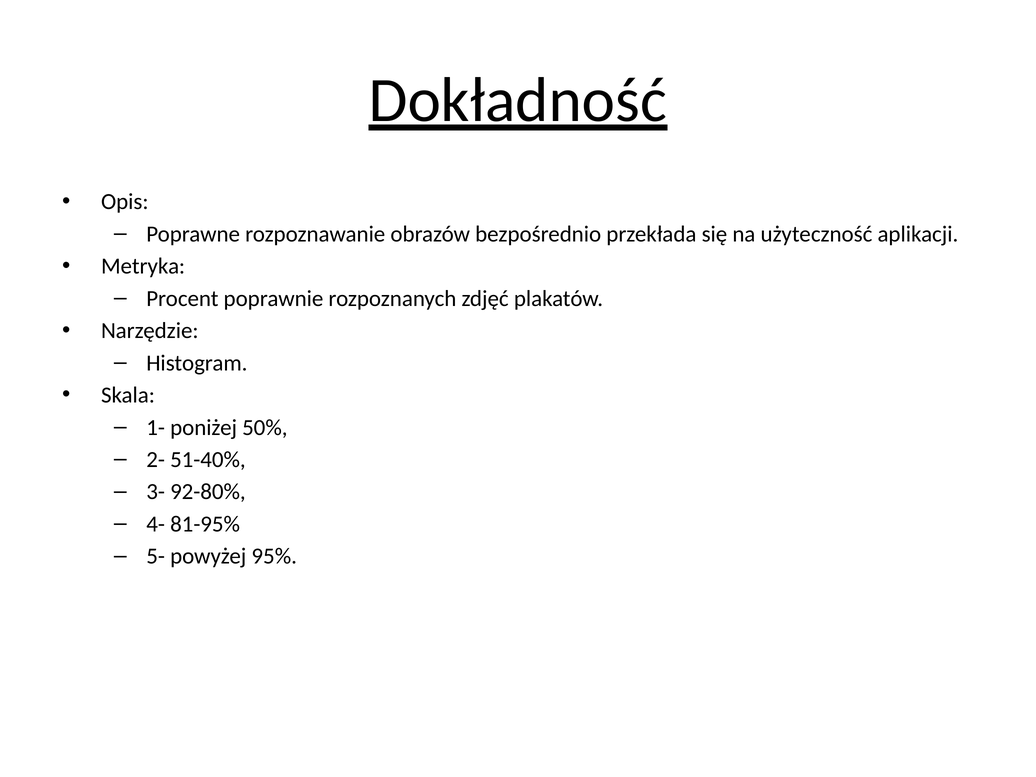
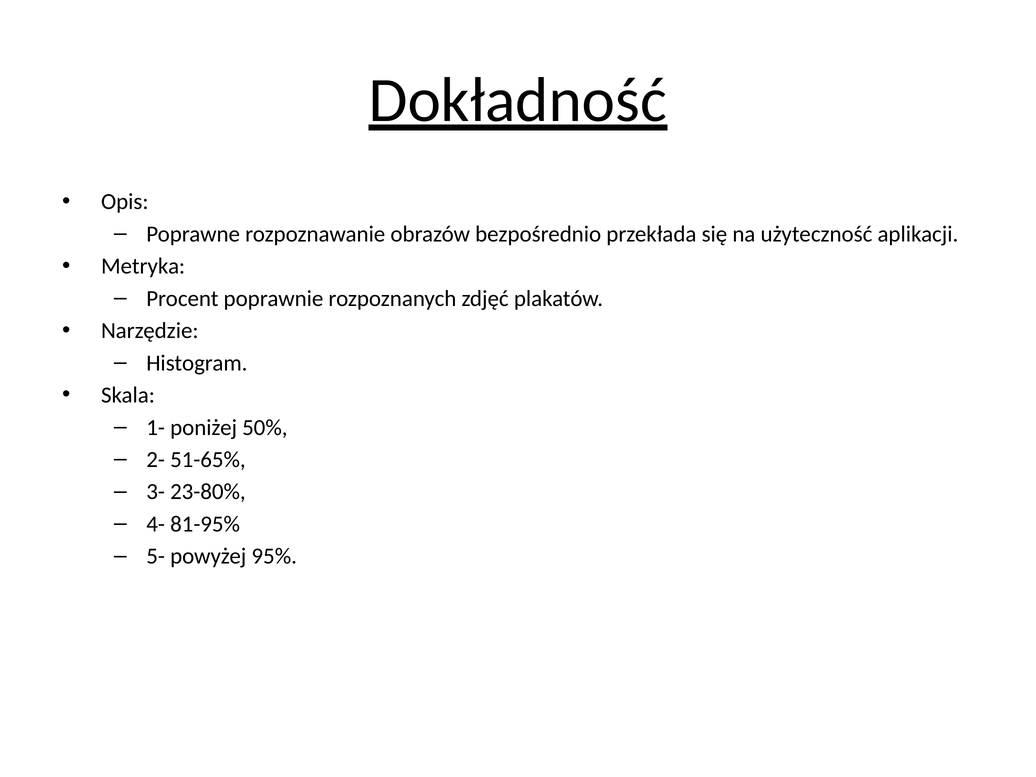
51-40%: 51-40% -> 51-65% (208, 460)
92-80%: 92-80% -> 23-80% (208, 492)
